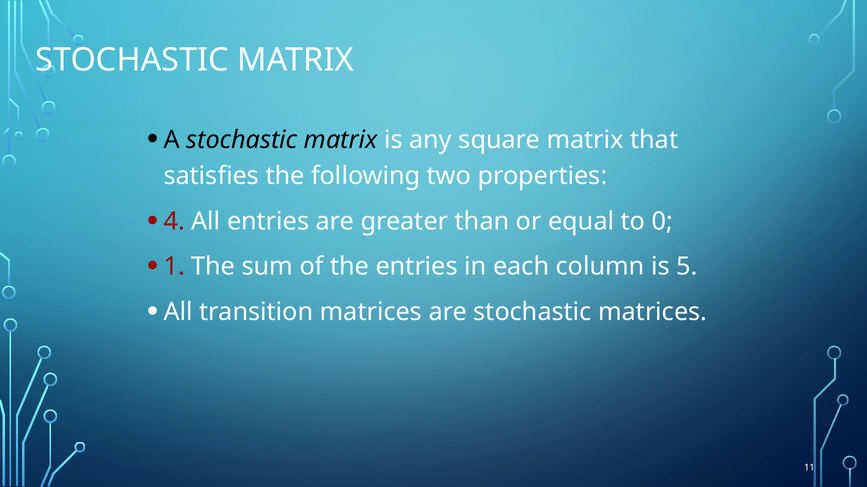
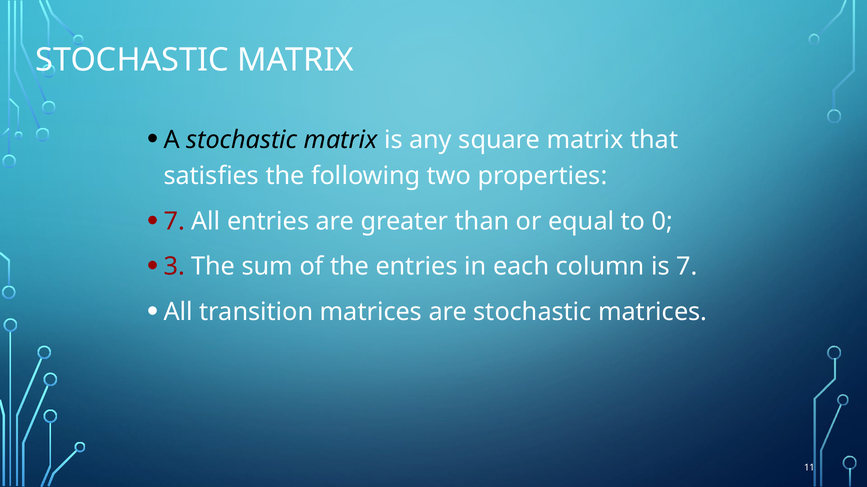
4: 4 -> 7 (174, 222)
1: 1 -> 3 (174, 267)
is 5: 5 -> 7 (687, 267)
